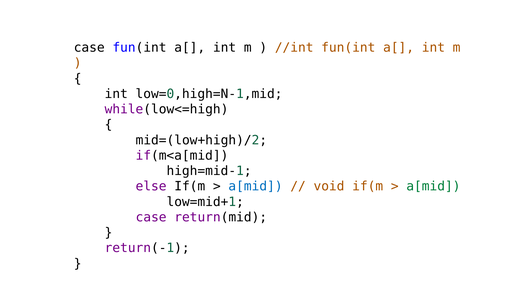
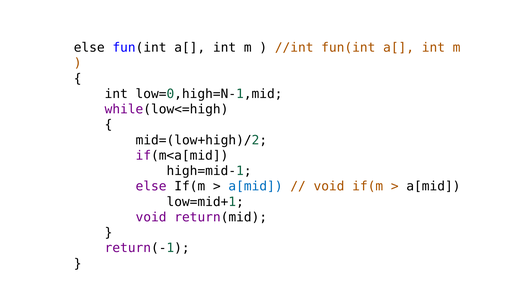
case: case -> else (89, 48)
a[mid colour: green -> black (433, 186)
case: case -> void (151, 217)
